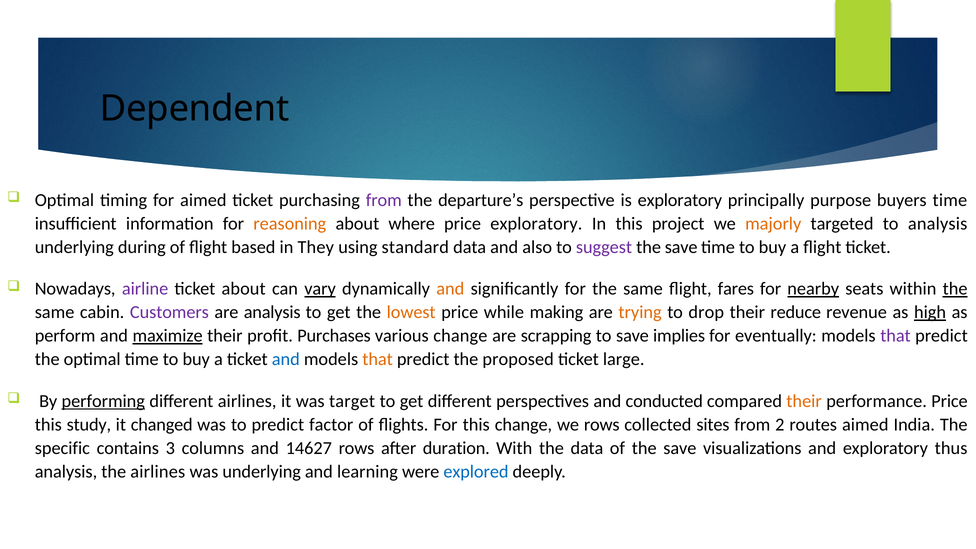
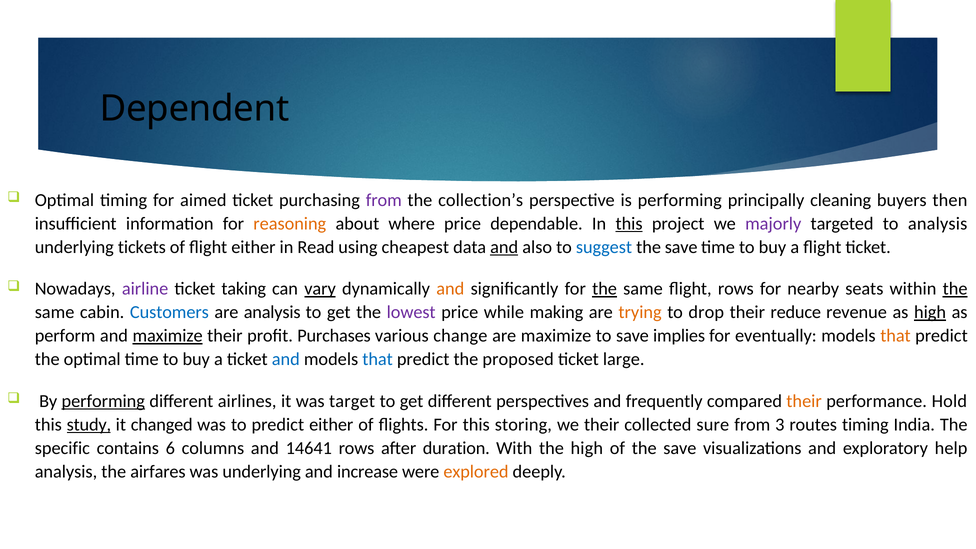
departure’s: departure’s -> collection’s (481, 200)
is exploratory: exploratory -> performing (680, 200)
purpose: purpose -> cleaning (841, 200)
buyers time: time -> then (950, 200)
price exploratory: exploratory -> dependable (536, 224)
this underline: none -> present (629, 224)
majorly colour: orange -> purple (773, 224)
during: during -> tickets (142, 247)
flight based: based -> either (253, 247)
They: They -> Read (316, 247)
standard: standard -> cheapest (415, 247)
and underline: none -> present (504, 247)
suggest colour: purple -> blue (604, 247)
ticket about: about -> taking (244, 289)
the underline: none -> present (605, 289)
flight fares: fares -> rows (736, 289)
nearby underline: present -> none (813, 289)
Customers colour: purple -> blue (169, 312)
lowest colour: orange -> purple (411, 312)
are scrapping: scrapping -> maximize (556, 336)
that colour: purple -> orange (895, 336)
that colour: orange -> blue (378, 359)
conducted: conducted -> frequently (664, 401)
performance Price: Price -> Hold (949, 401)
study underline: none -> present (89, 425)
predict factor: factor -> either (331, 425)
this change: change -> storing (523, 425)
we rows: rows -> their (602, 425)
sites: sites -> sure (713, 425)
2: 2 -> 3 (780, 425)
routes aimed: aimed -> timing (865, 425)
3: 3 -> 6 (170, 448)
14627: 14627 -> 14641 (309, 448)
the data: data -> high (587, 448)
thus: thus -> help (951, 448)
the airlines: airlines -> airfares (158, 472)
learning: learning -> increase (368, 472)
explored colour: blue -> orange (476, 472)
